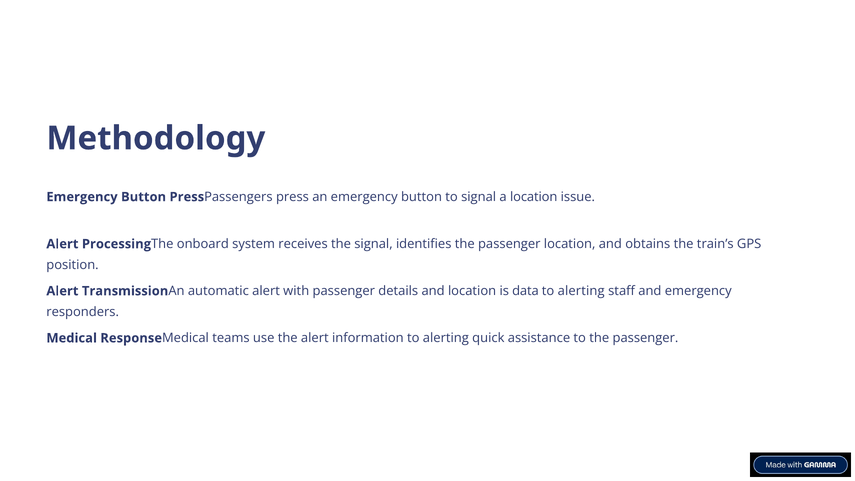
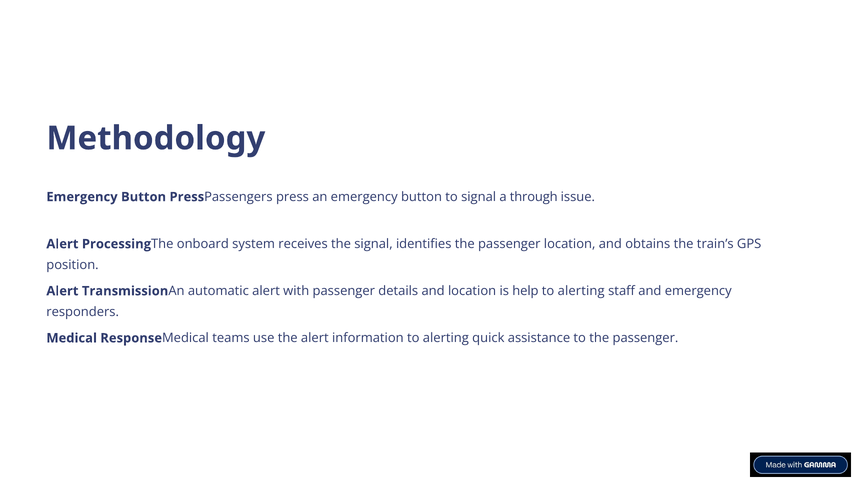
a location: location -> through (534, 197)
data: data -> help (525, 291)
